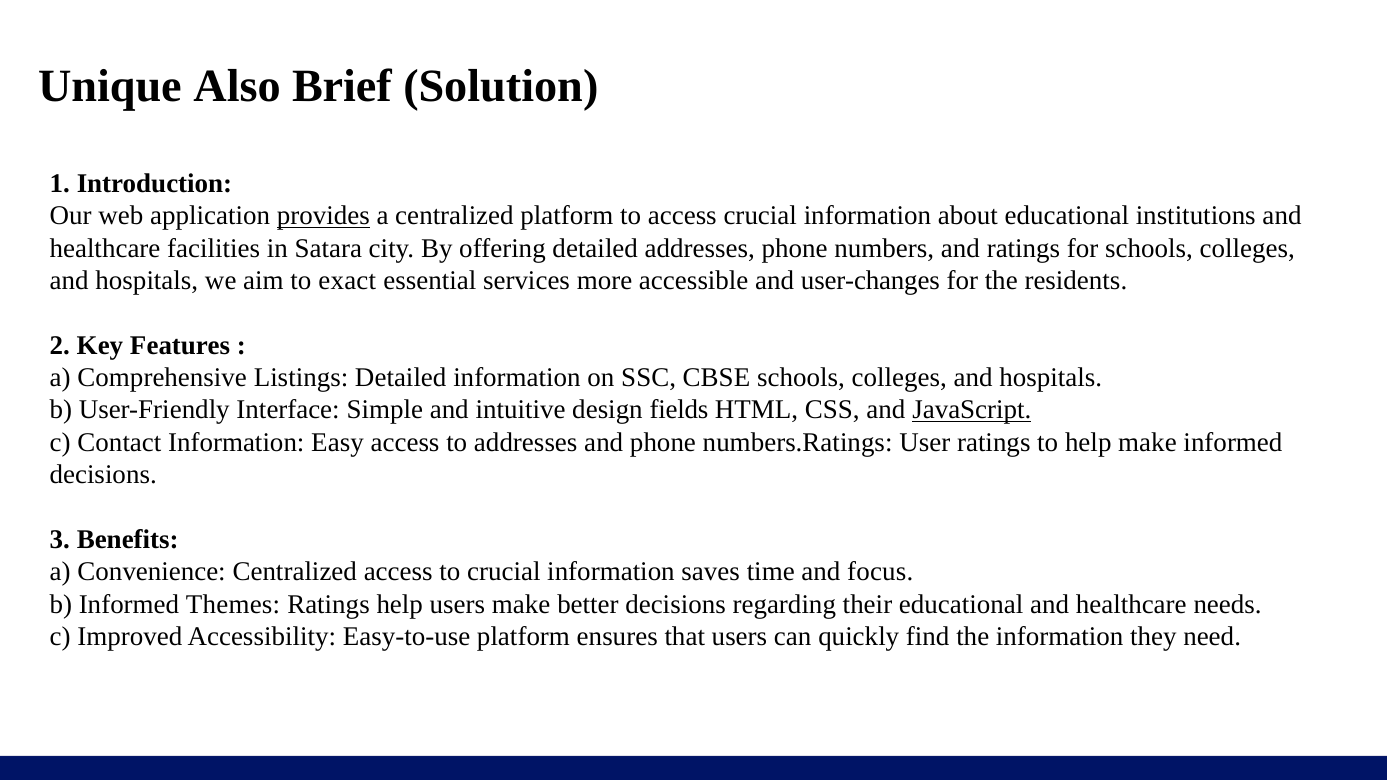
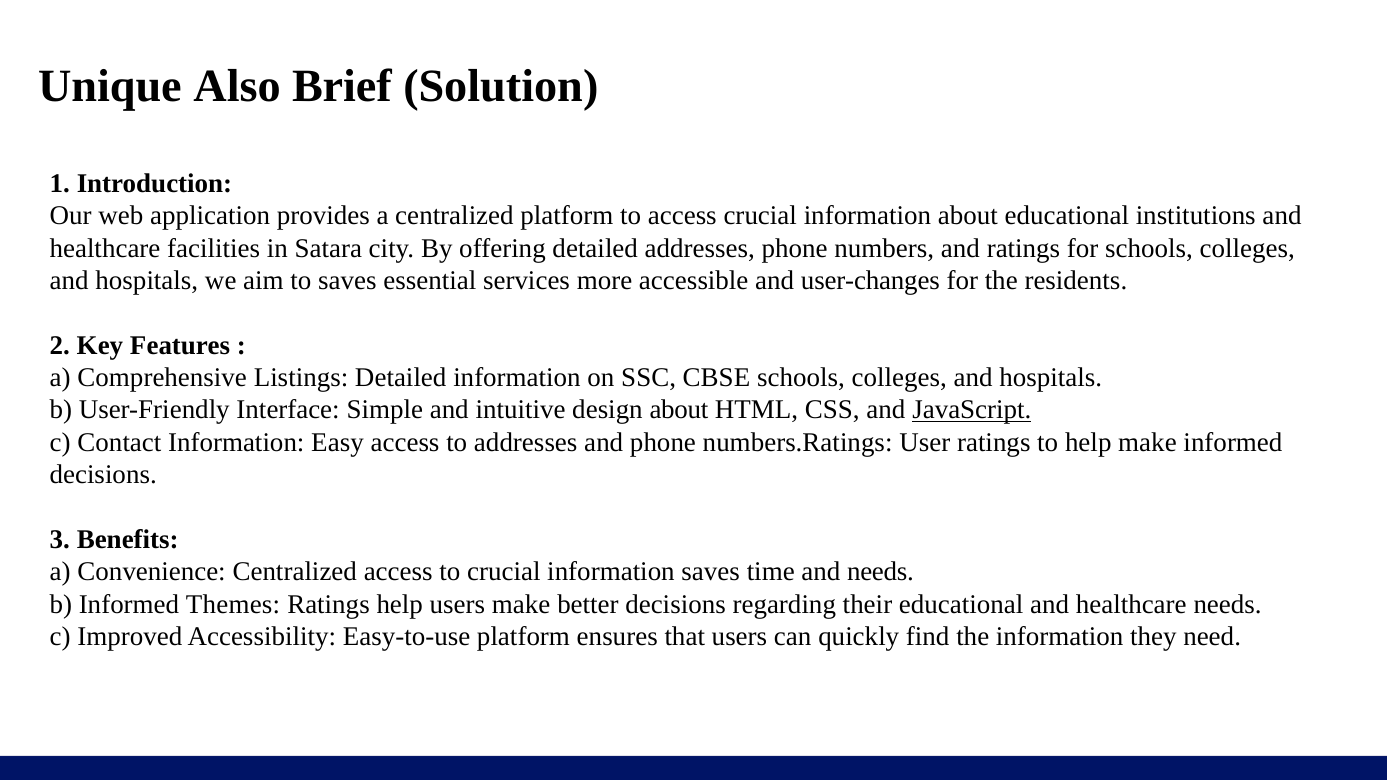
provides underline: present -> none (323, 216)
to exact: exact -> saves (347, 281)
design fields: fields -> about (679, 410)
and focus: focus -> needs (880, 572)
